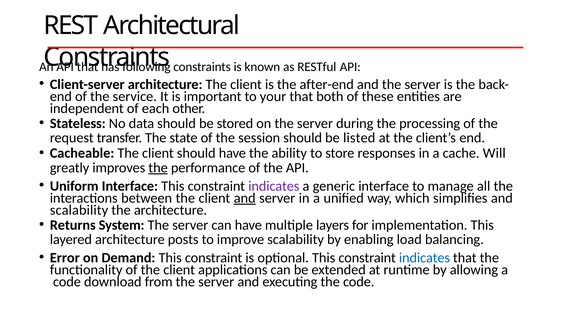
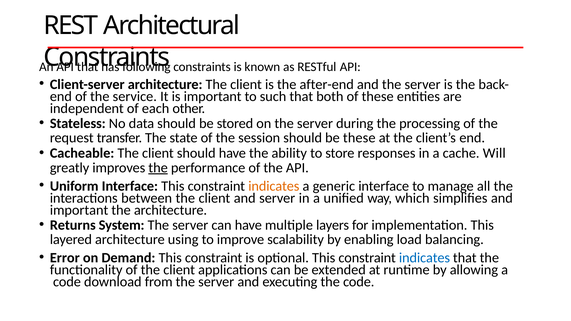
your: your -> such (273, 96)
be listed: listed -> these (359, 138)
indicates colour: purple -> orange (274, 186)
and underline: present -> none (245, 198)
scalability: scalability -> important (79, 210)
posts: posts -> using (183, 240)
